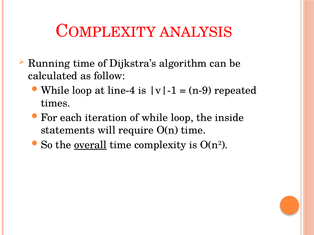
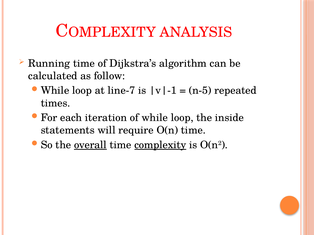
line-4: line-4 -> line-7 (121, 91)
n-9: n-9 -> n-5 (200, 91)
complexity underline: none -> present (160, 145)
